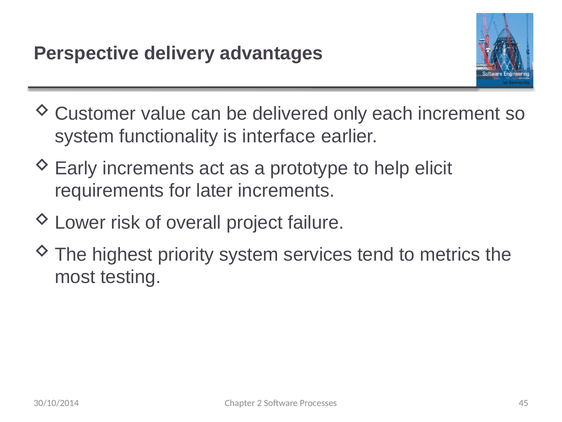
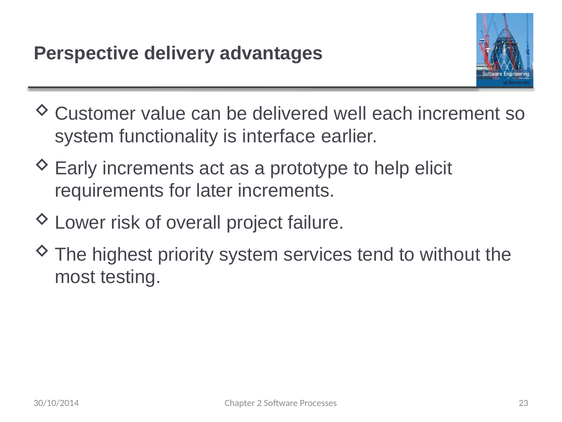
only: only -> well (350, 114)
metrics: metrics -> without (450, 254)
45: 45 -> 23 (524, 402)
